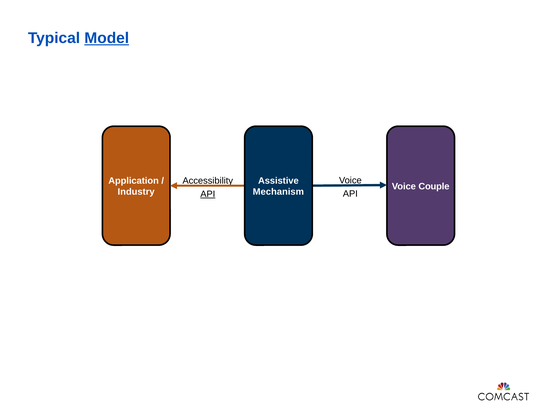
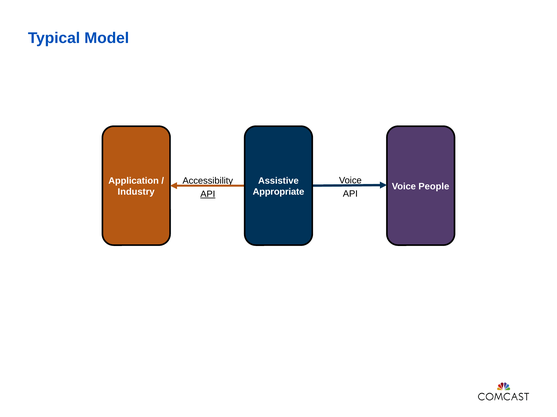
Model underline: present -> none (107, 38)
Couple: Couple -> People (434, 187)
Mechanism: Mechanism -> Appropriate (278, 192)
